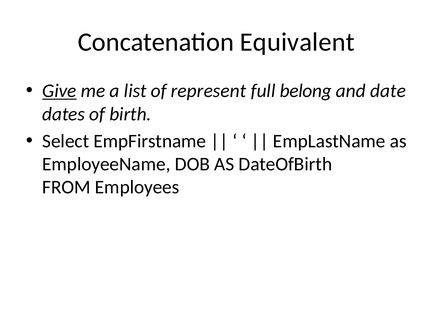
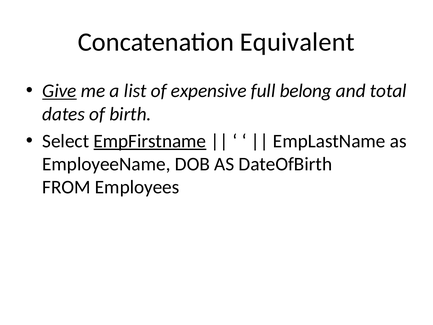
represent: represent -> expensive (209, 91)
date: date -> total (388, 91)
EmpFirstname underline: none -> present (150, 141)
